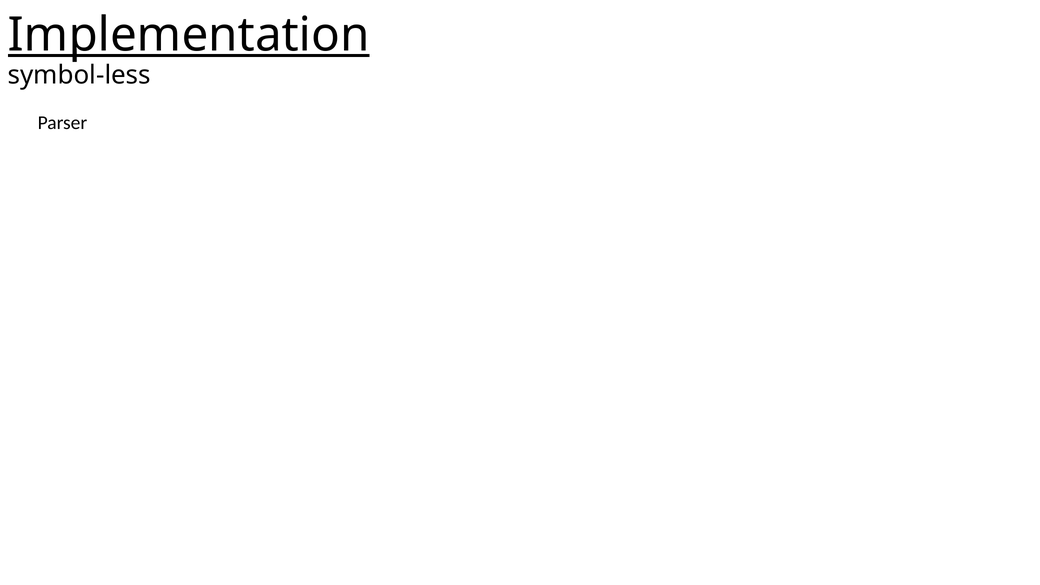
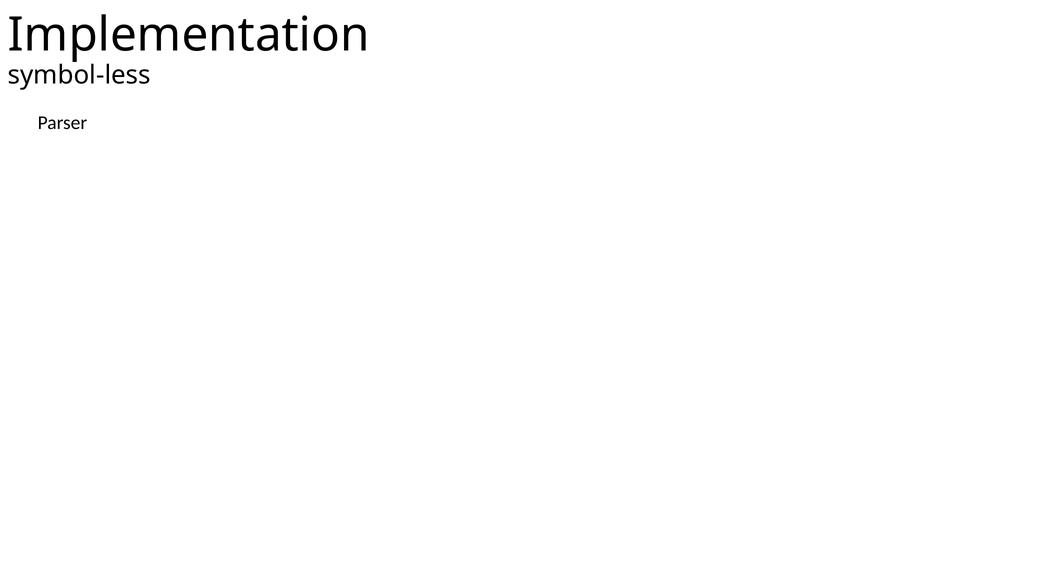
Implementation underline: present -> none (189, 35)
